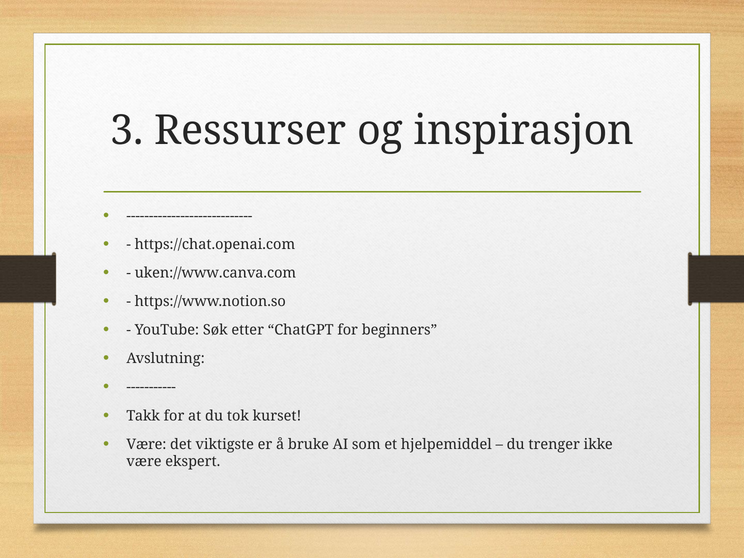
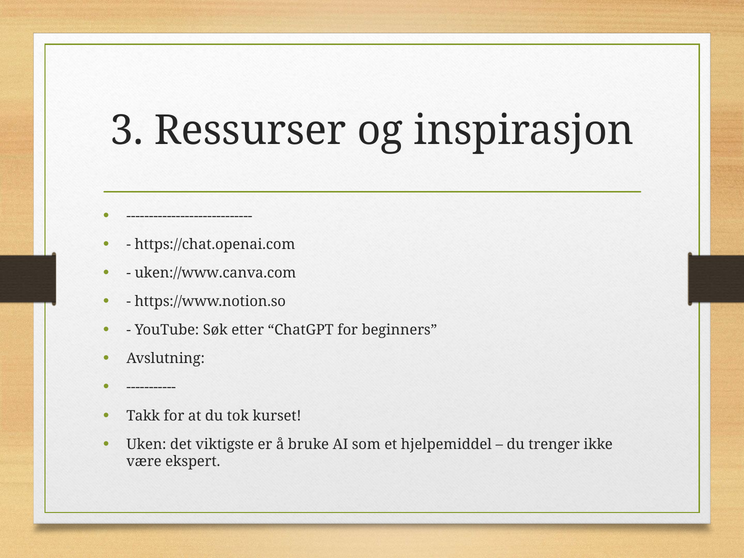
Være: Være -> Uken (146, 444)
